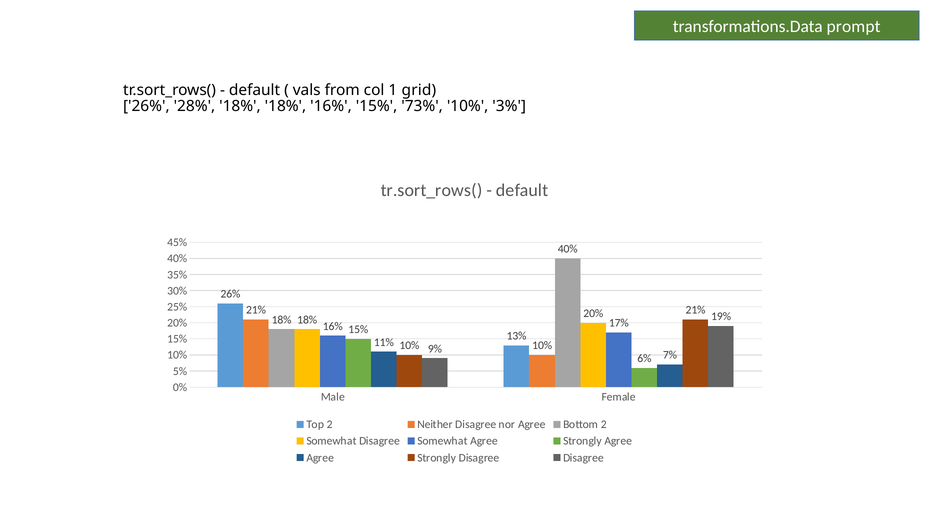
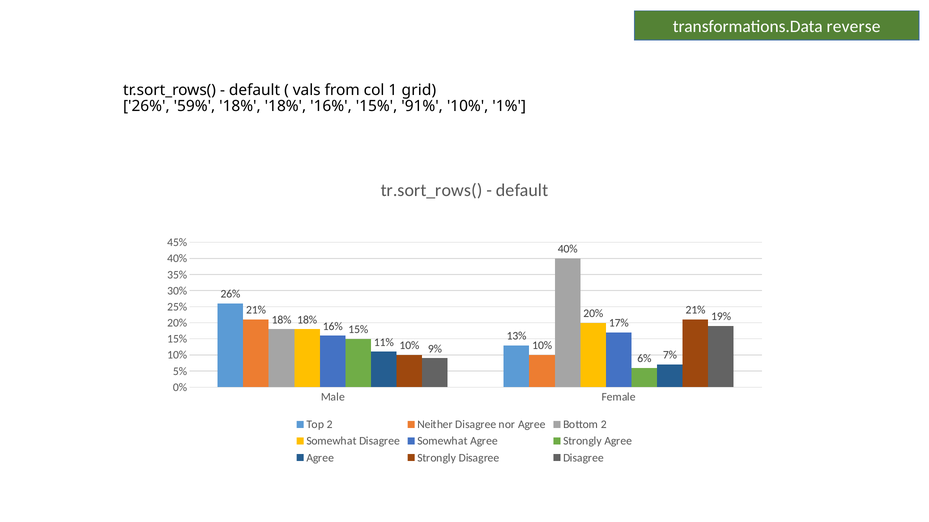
prompt: prompt -> reverse (854, 27)
28%: 28% -> 59% (194, 106)
73%: 73% -> 91% (422, 106)
3%: 3% -> 1% (509, 106)
